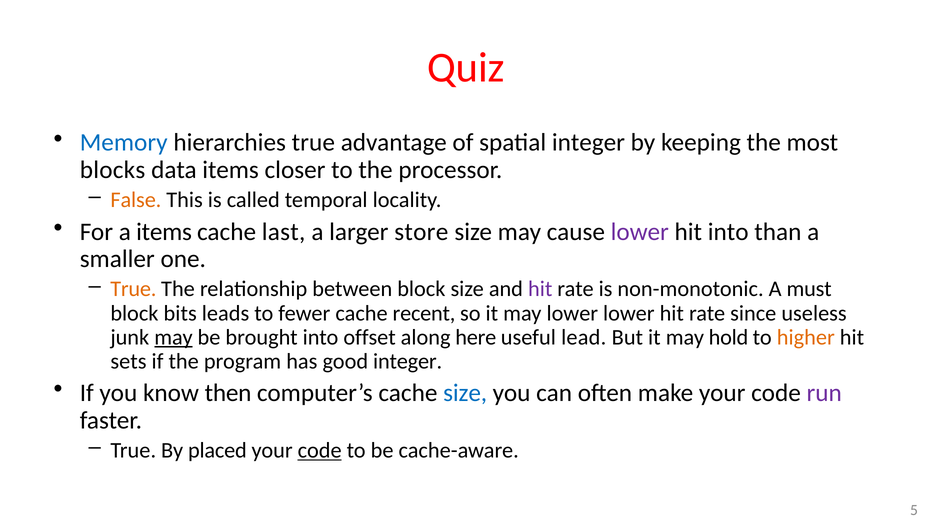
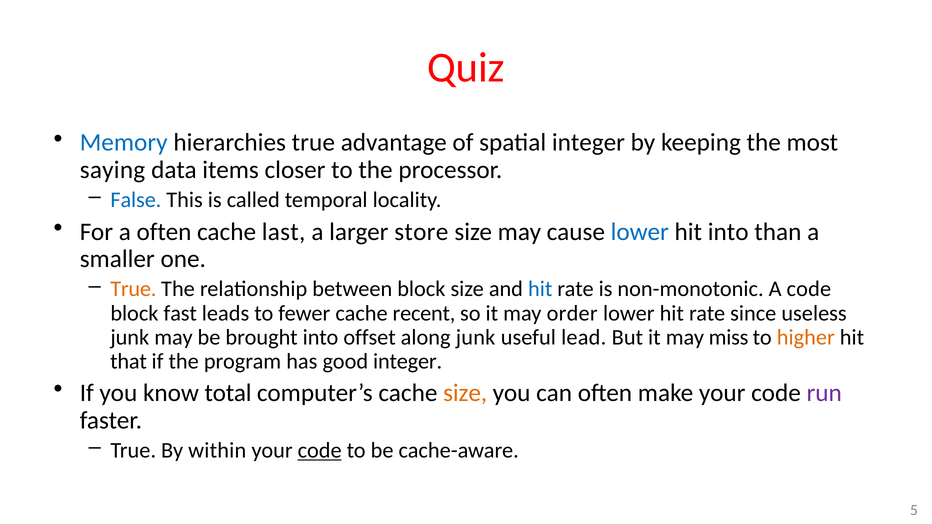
blocks: blocks -> saying (113, 170)
False colour: orange -> blue (136, 200)
a items: items -> often (164, 232)
lower colour: purple -> blue (640, 232)
hit colour: purple -> blue (540, 289)
A must: must -> code (809, 289)
bits: bits -> fast (180, 313)
may lower: lower -> order (572, 313)
may underline: present -> none (173, 337)
along here: here -> junk (476, 337)
hold: hold -> miss (729, 337)
sets: sets -> that (129, 362)
then: then -> total (228, 393)
size colour: blue -> orange (465, 393)
placed: placed -> within (217, 451)
